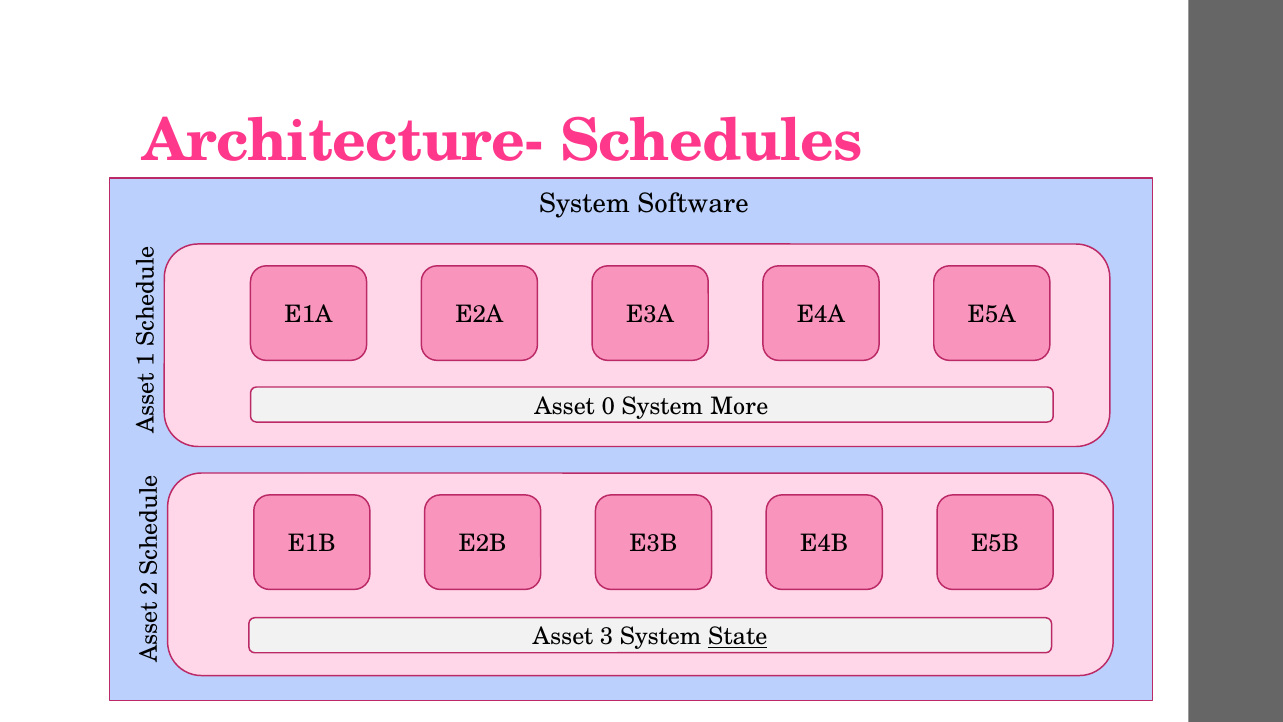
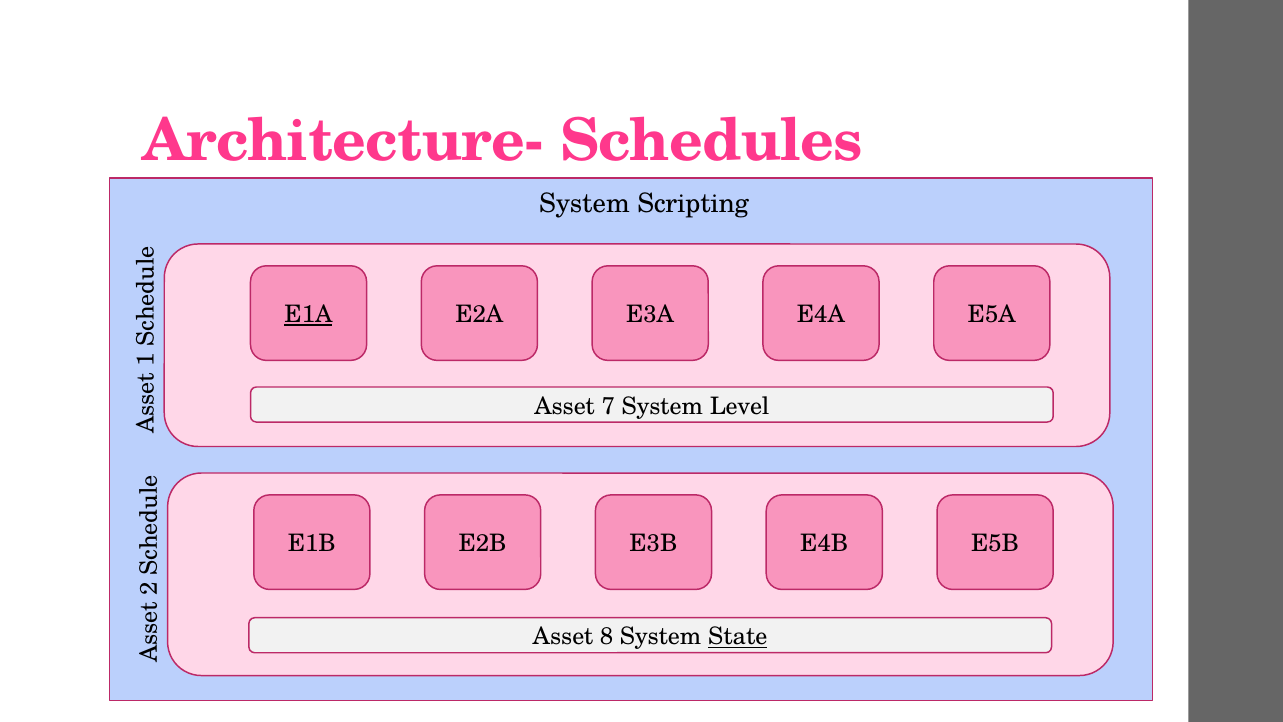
Software: Software -> Scripting (693, 204)
E1A underline: none -> present (308, 315)
0: 0 -> 7 (608, 406)
More: More -> Level (740, 406)
3: 3 -> 8 (607, 637)
